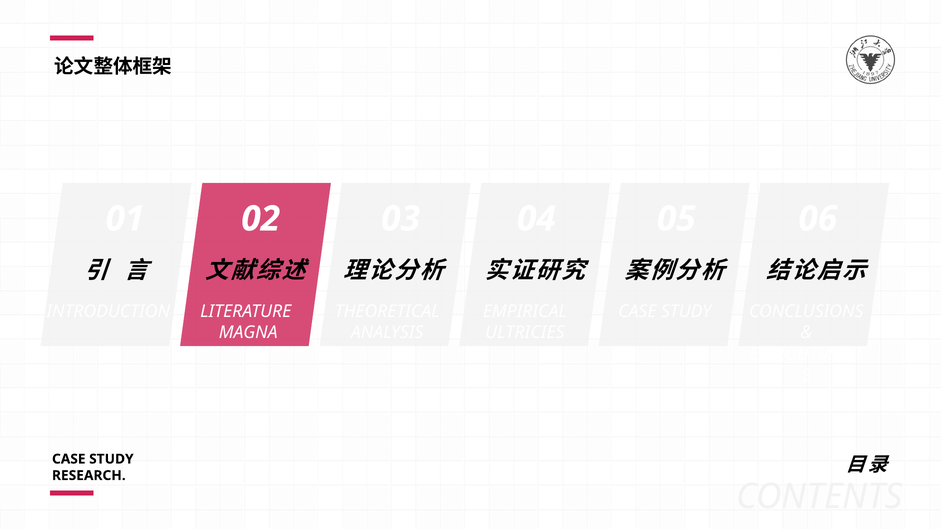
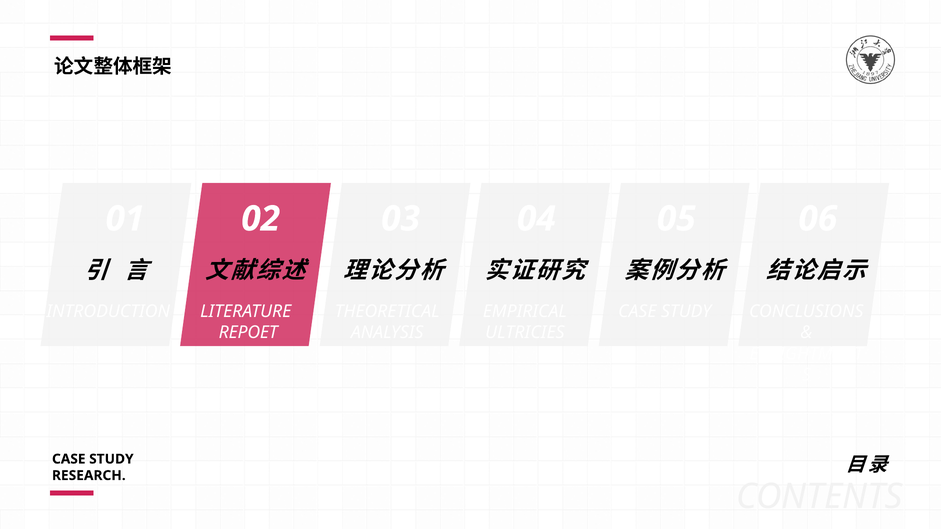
MAGNA: MAGNA -> REPOET (248, 333)
